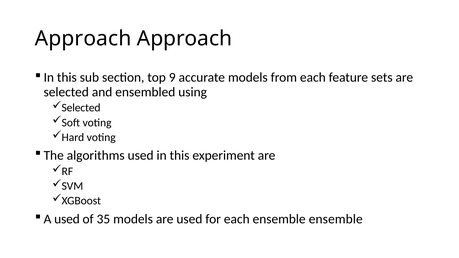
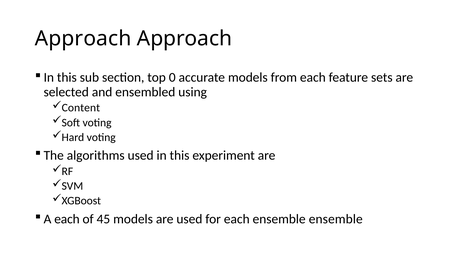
9: 9 -> 0 (172, 78)
Selected: Selected -> Content (81, 108)
A used: used -> each (67, 219)
35: 35 -> 45 (103, 219)
